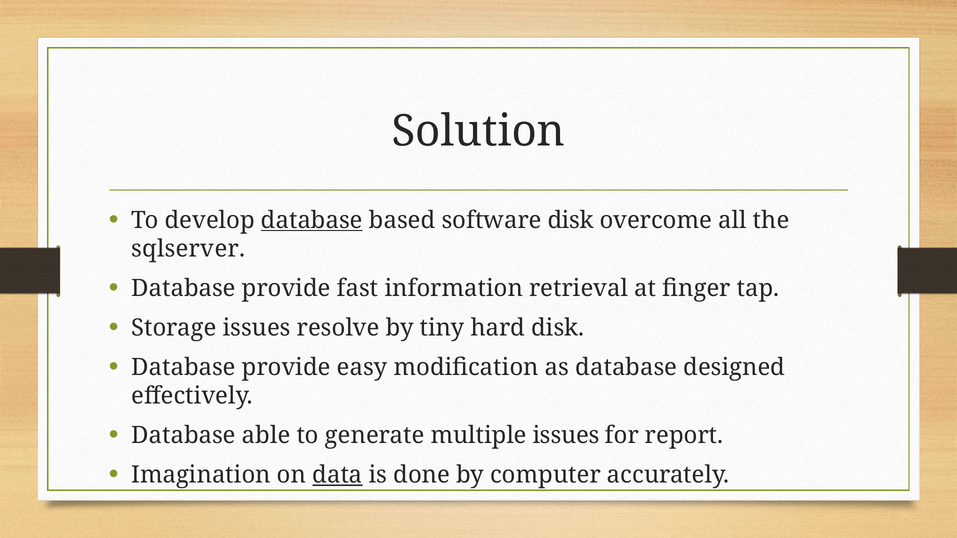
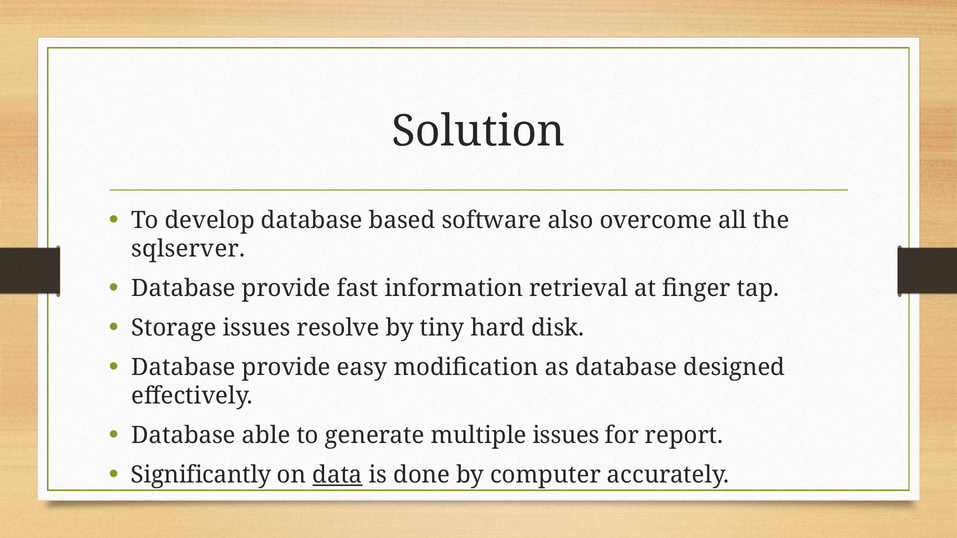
database underline: present -> none (312, 220)
software disk: disk -> also (571, 220)
Imagination: Imagination -> Significantly (201, 475)
